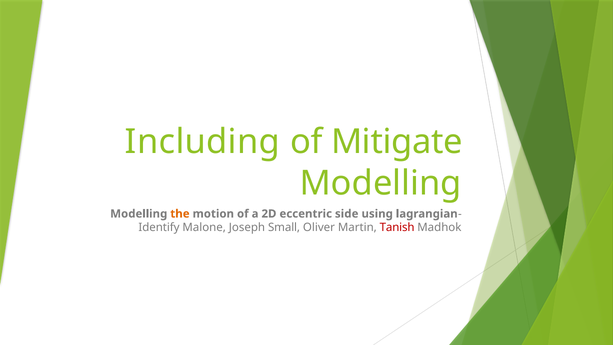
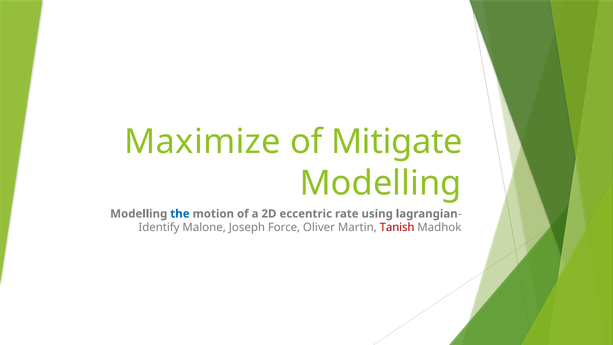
Including: Including -> Maximize (203, 142)
the colour: orange -> blue (180, 214)
side: side -> rate (347, 214)
Small: Small -> Force (284, 227)
